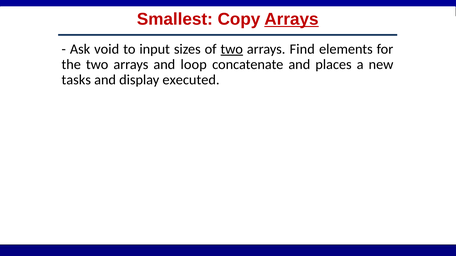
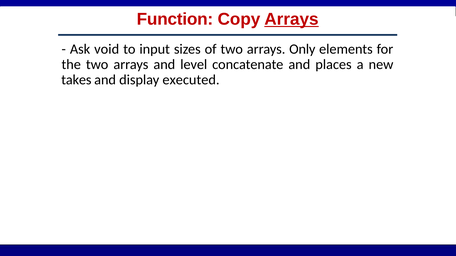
Smallest: Smallest -> Function (175, 19)
two underline: present -> none (232, 49)
Find: Find -> Only (302, 49)
loop: loop -> level (194, 65)
tasks: tasks -> takes (76, 80)
